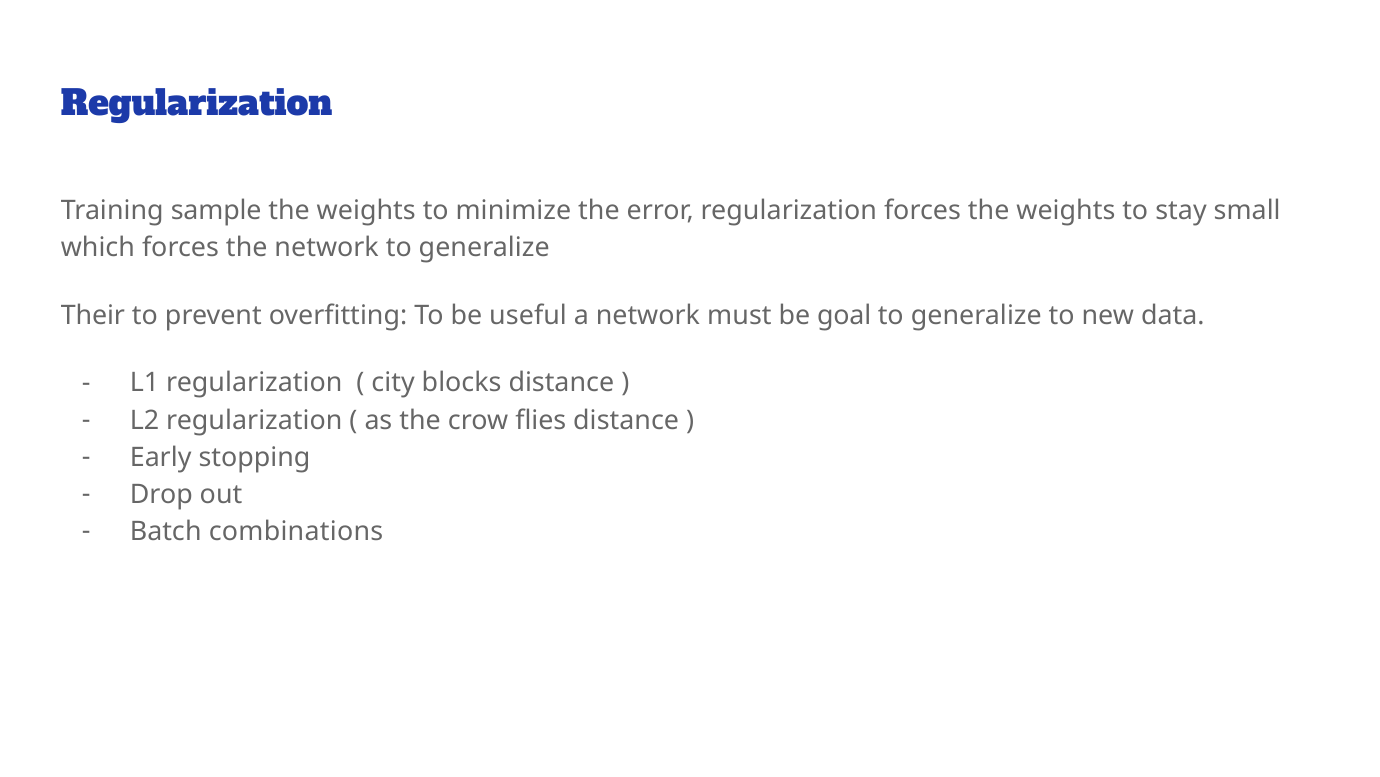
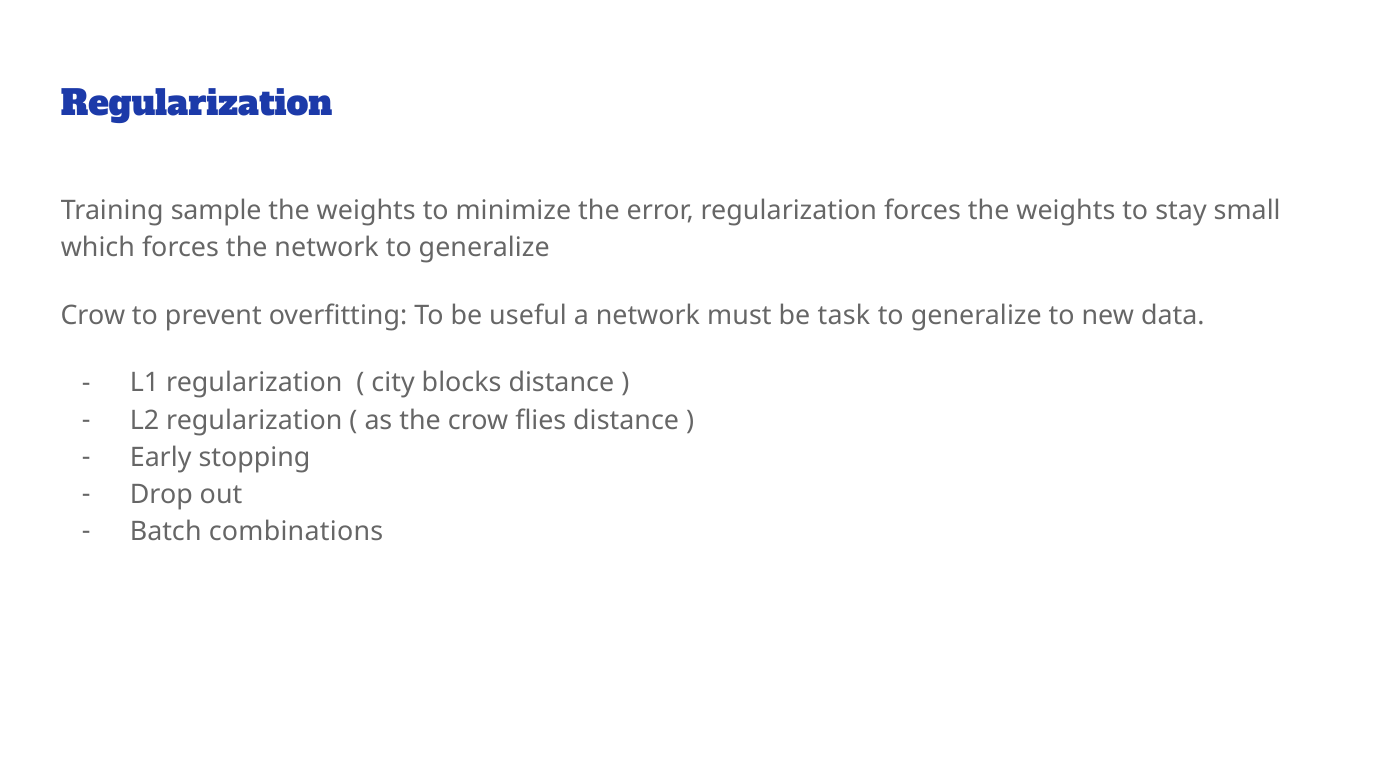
Their: Their -> Crow (93, 315)
goal: goal -> task (844, 315)
